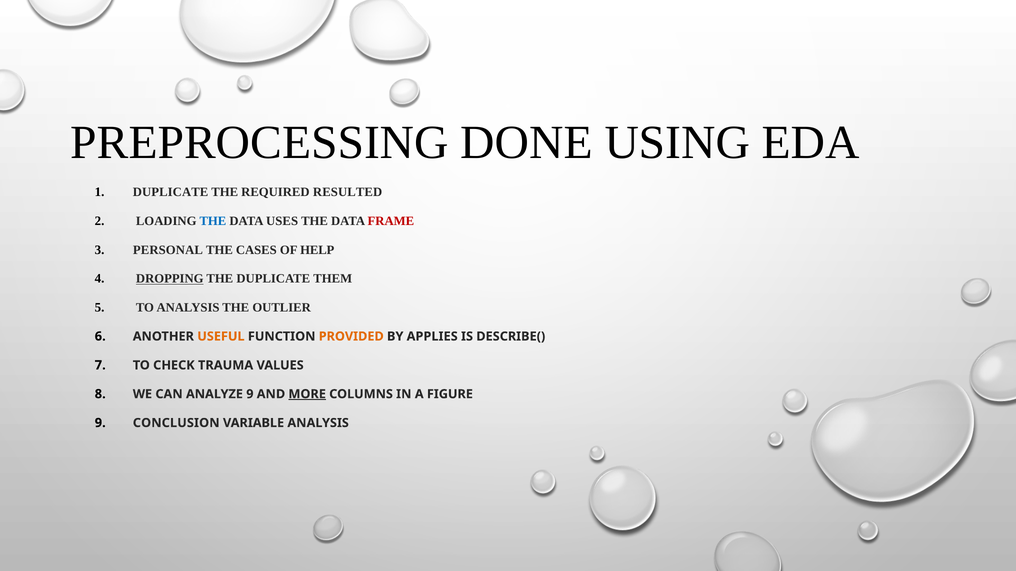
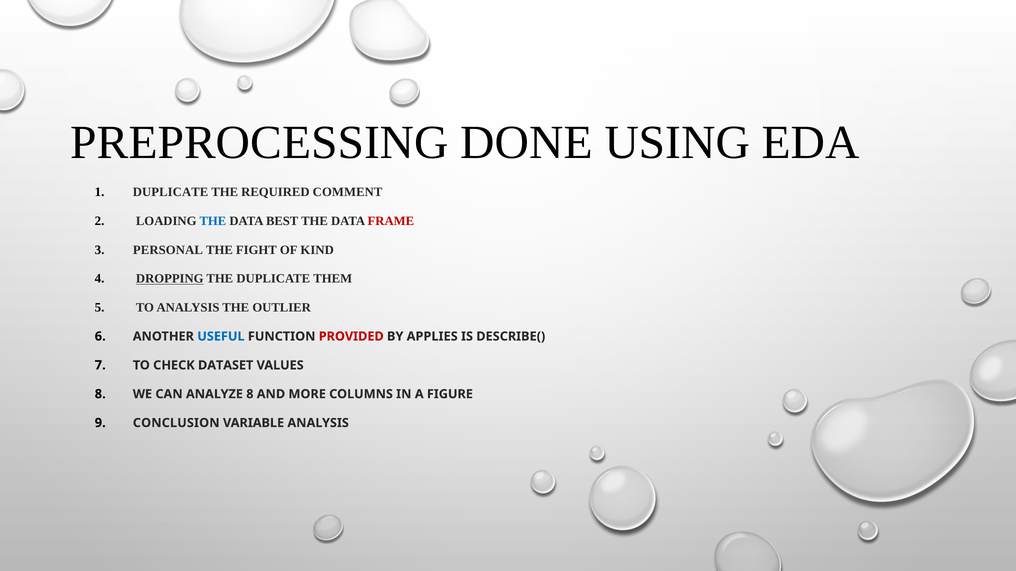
RESULTED: RESULTED -> COMMENT (348, 192)
USES: USES -> BEST (282, 221)
CASES: CASES -> FIGHT (256, 250)
HELP: HELP -> KIND (317, 250)
USEFUL colour: orange -> blue (221, 337)
PROVIDED colour: orange -> red (351, 337)
TRAUMA: TRAUMA -> DATASET (226, 366)
ANALYZE 9: 9 -> 8 (250, 394)
MORE underline: present -> none (307, 394)
